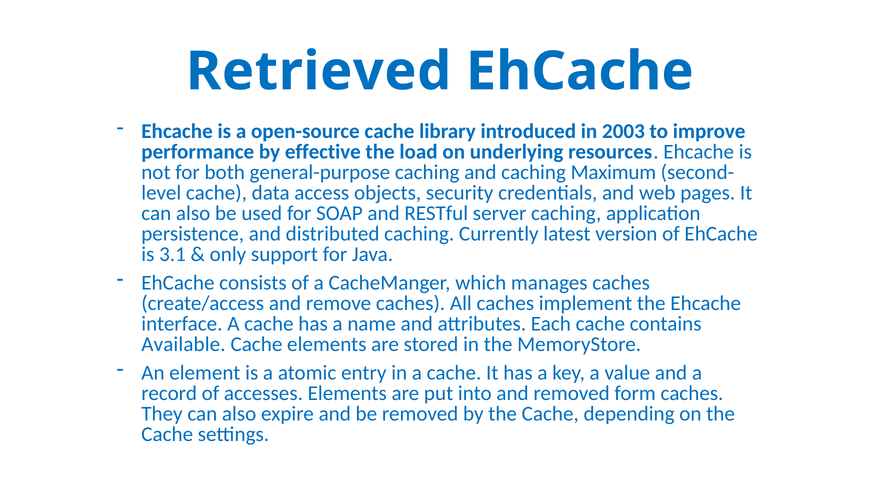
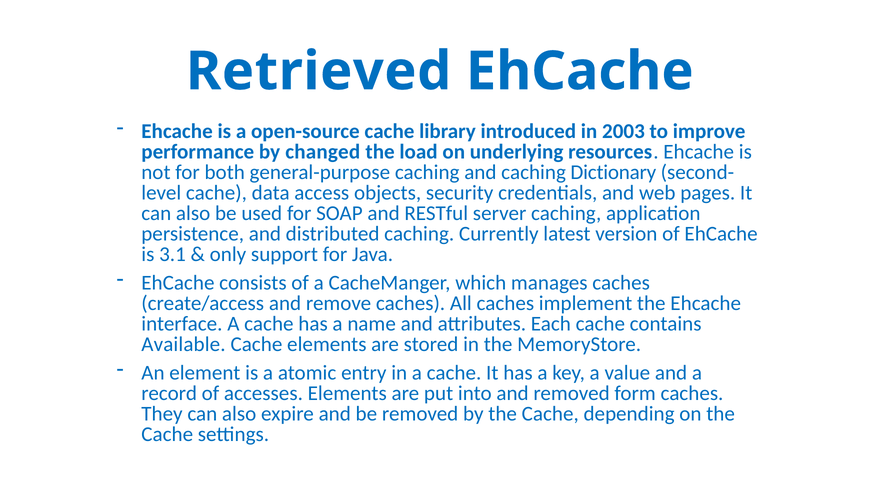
effective: effective -> changed (323, 152)
Maximum: Maximum -> Dictionary (613, 172)
